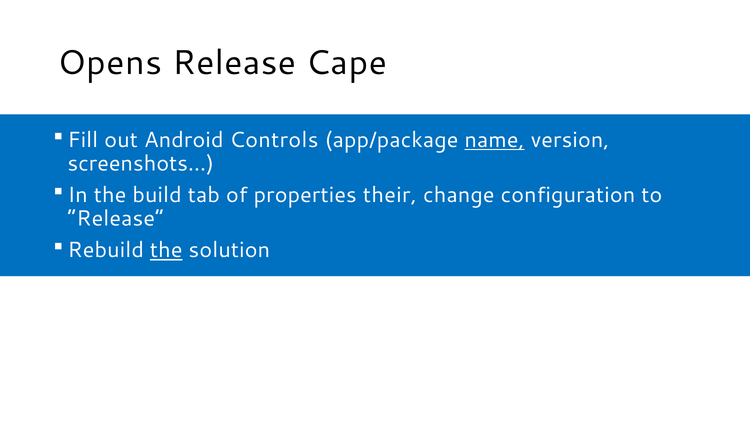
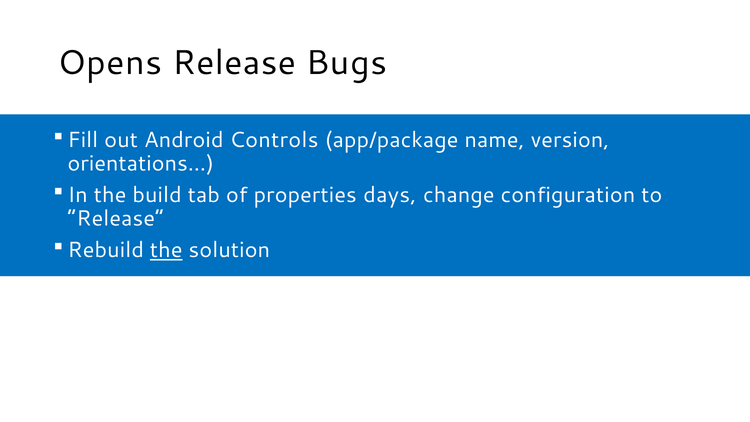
Cape: Cape -> Bugs (346, 63)
name underline: present -> none (495, 140)
screenshots…: screenshots… -> orientations… (141, 164)
their: their -> days (390, 195)
